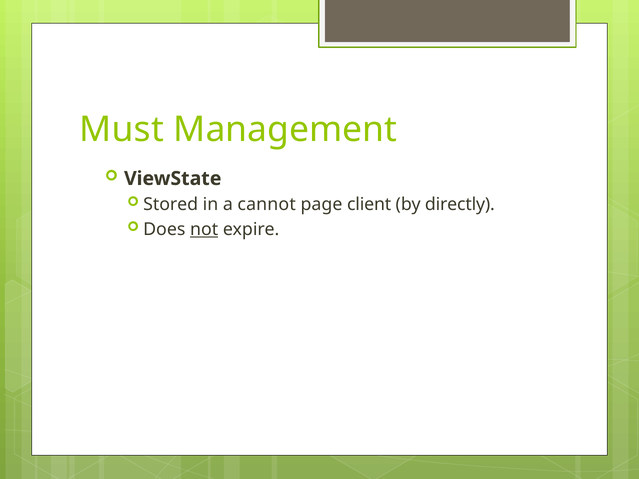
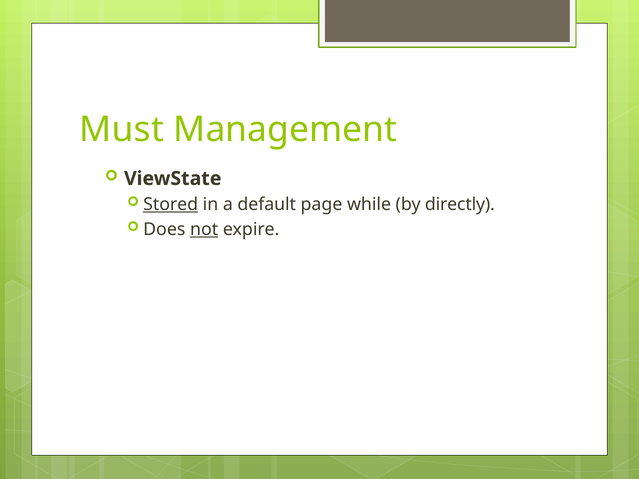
Stored underline: none -> present (171, 204)
cannot: cannot -> default (267, 204)
client: client -> while (369, 204)
